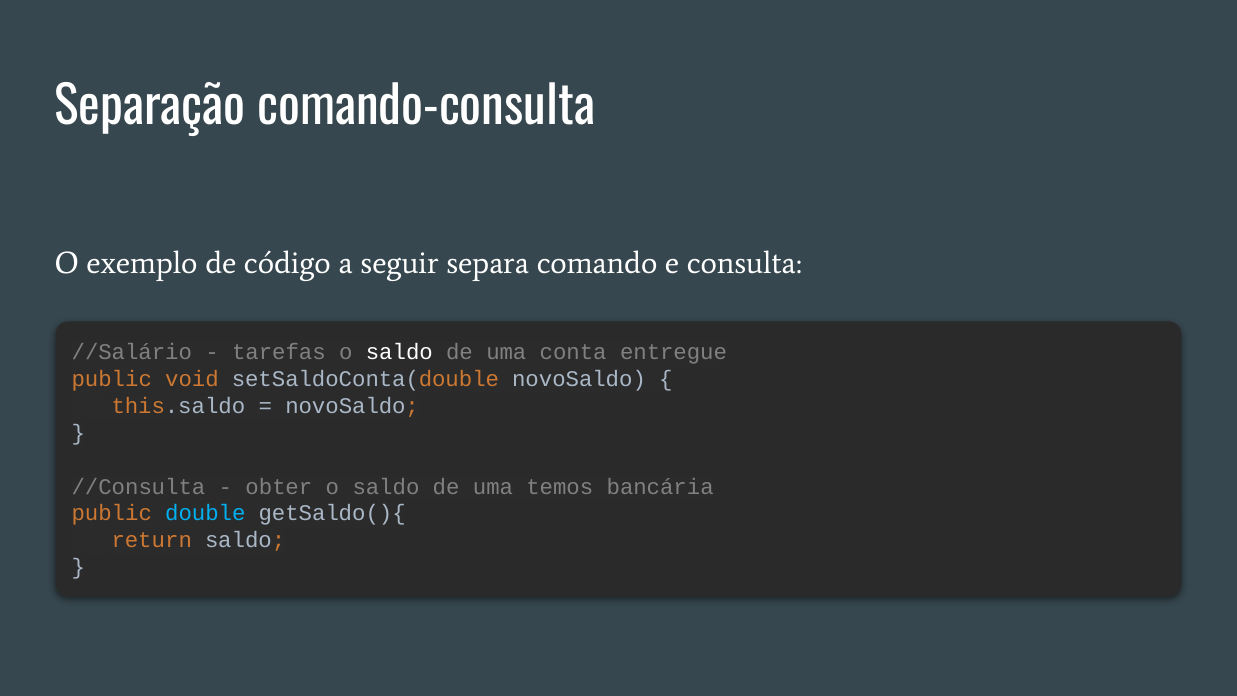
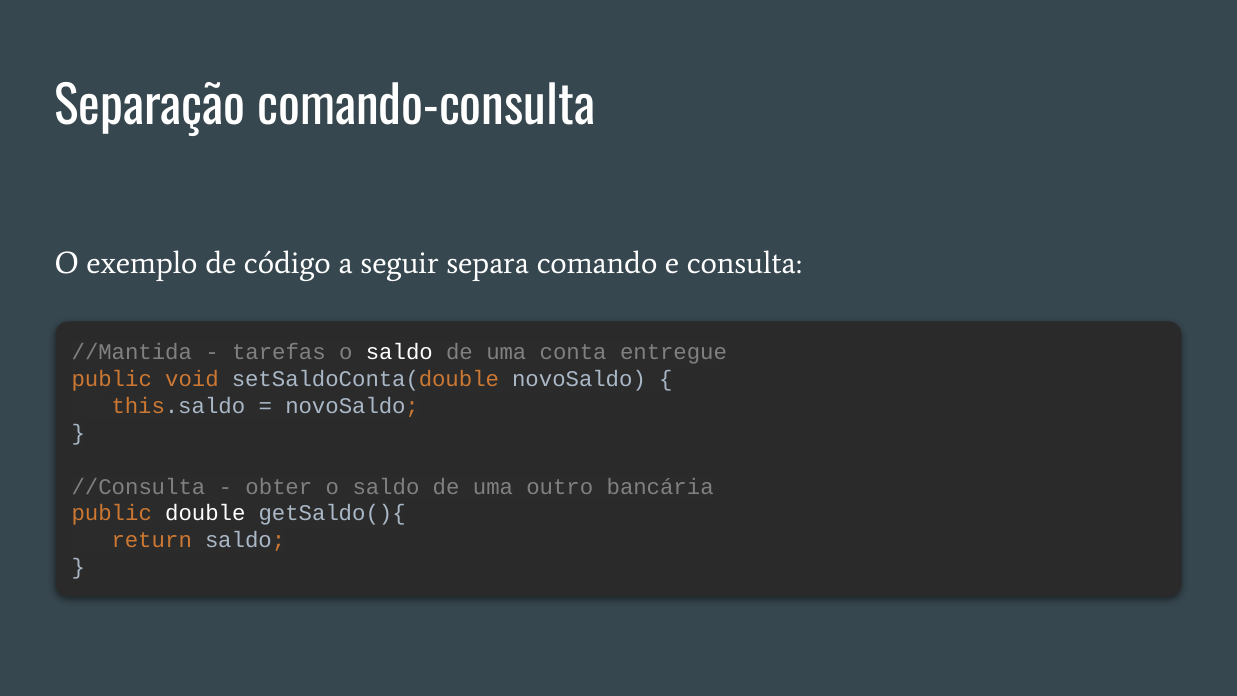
//Salário: //Salário -> //Mantida (132, 352)
temos: temos -> outro (560, 487)
double colour: light blue -> white (205, 513)
